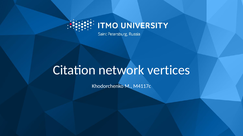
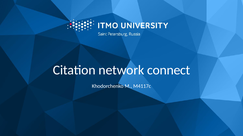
vertices: vertices -> connect (169, 70)
